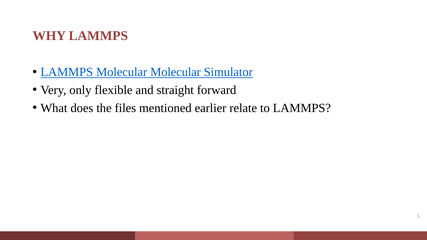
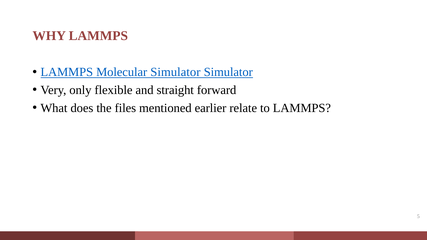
Molecular Molecular: Molecular -> Simulator (175, 72)
